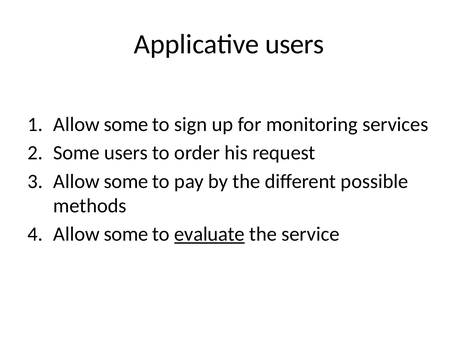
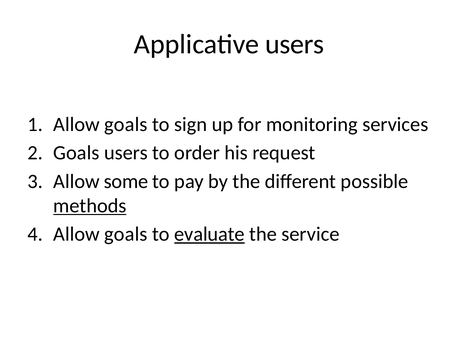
some: some -> goals (126, 125)
Some: Some -> Goals (76, 153)
methods underline: none -> present (90, 206)
some: some -> goals (126, 235)
